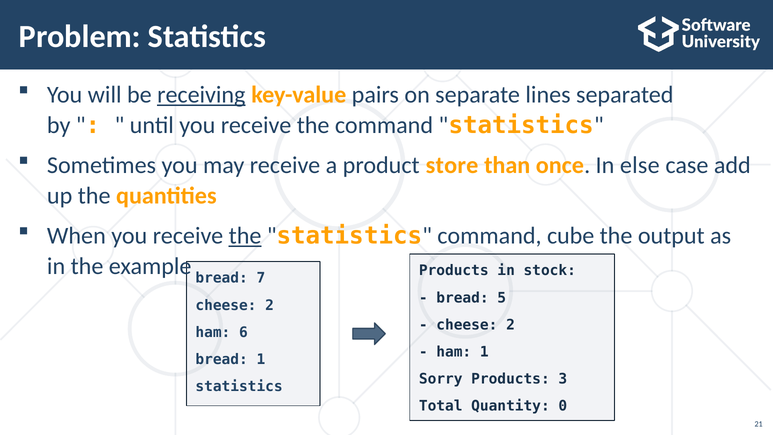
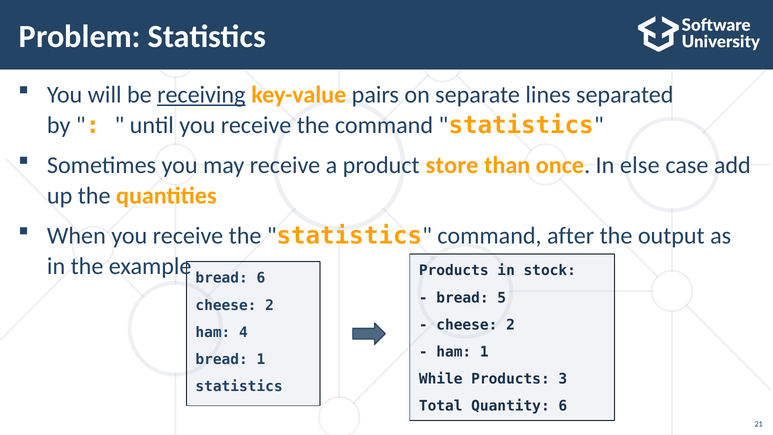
the underline: present -> none (245, 236)
cube: cube -> after (571, 236)
bread 7: 7 -> 6 (261, 278)
6: 6 -> 4 (243, 332)
Sorry: Sorry -> While (441, 379)
Quantity 0: 0 -> 6 (563, 406)
